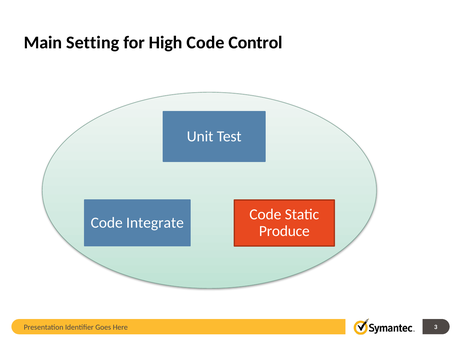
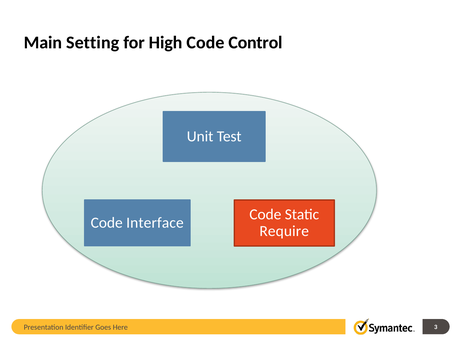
Integrate: Integrate -> Interface (155, 223)
Produce: Produce -> Require (284, 231)
